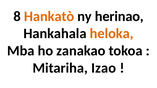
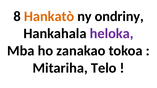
herinao: herinao -> ondriny (119, 16)
heloka colour: orange -> purple (112, 34)
Izao: Izao -> Telo (104, 68)
